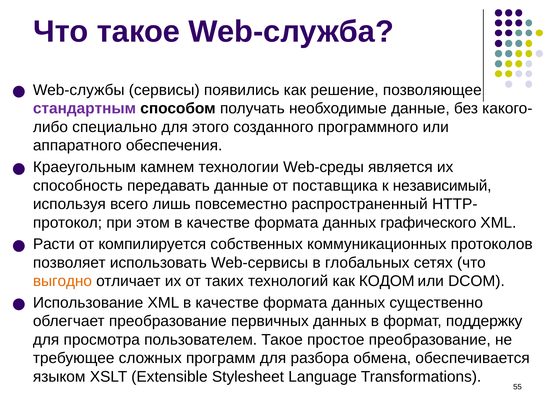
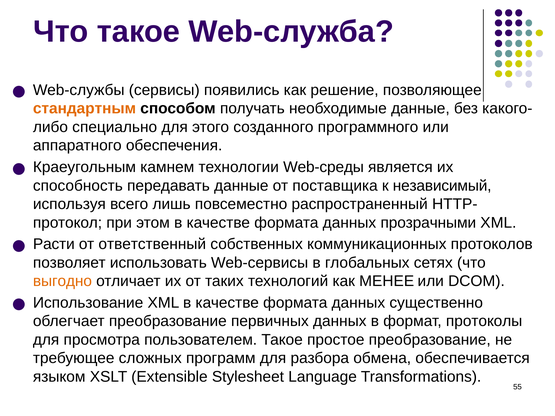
стандартным colour: purple -> orange (84, 109)
графического: графического -> прозрачными (428, 223)
компилируется: компилируется -> ответственный (152, 244)
КОДОМ: КОДОМ -> МЕНЕЕ (387, 281)
поддержку: поддержку -> протоколы (484, 321)
